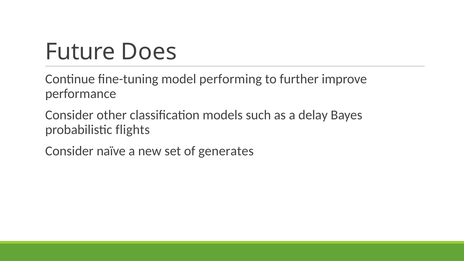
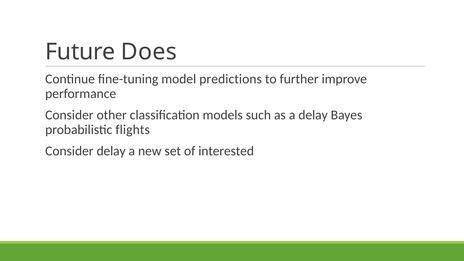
performing: performing -> predictions (231, 79)
Consider naïve: naïve -> delay (111, 151)
generates: generates -> interested (226, 151)
